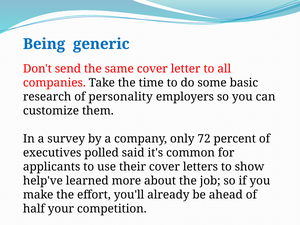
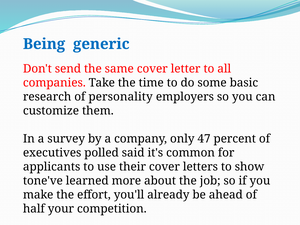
72: 72 -> 47 (204, 139)
help've: help've -> tone've (43, 181)
